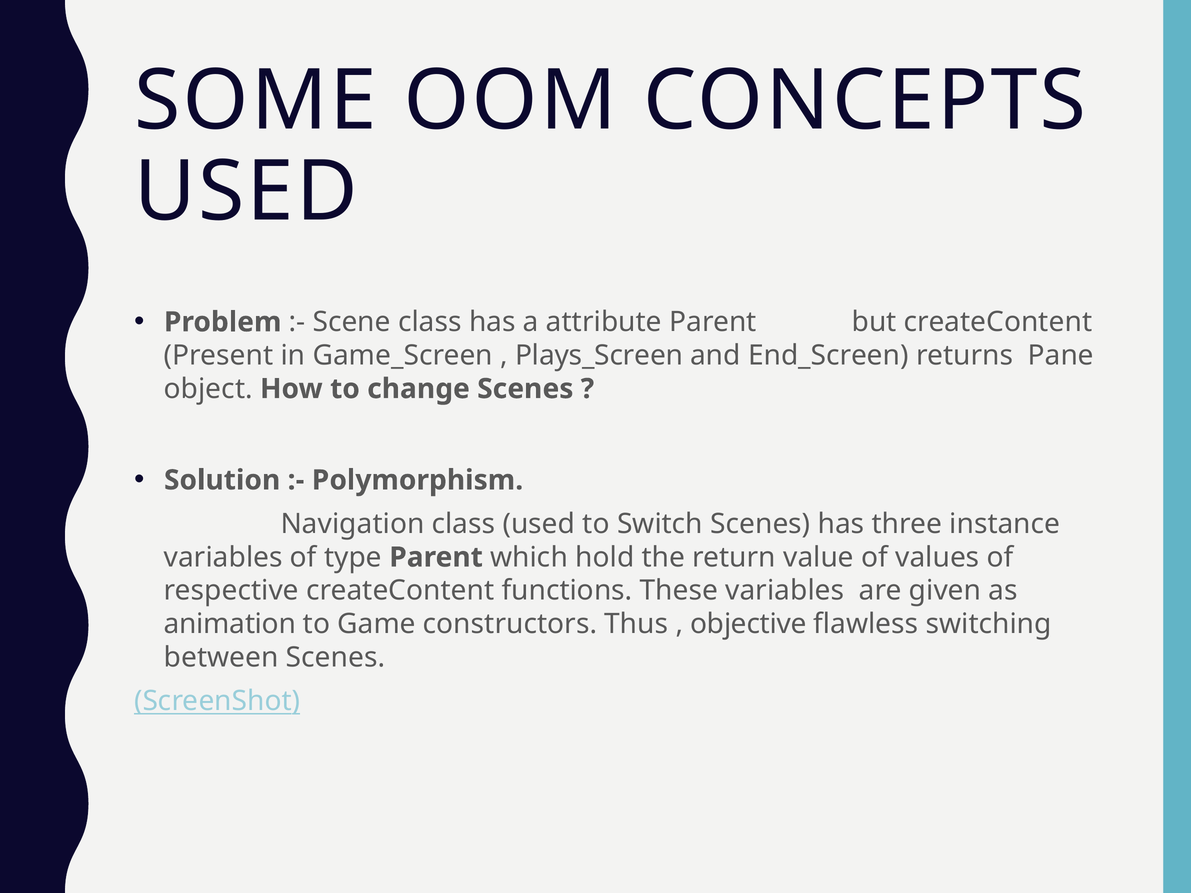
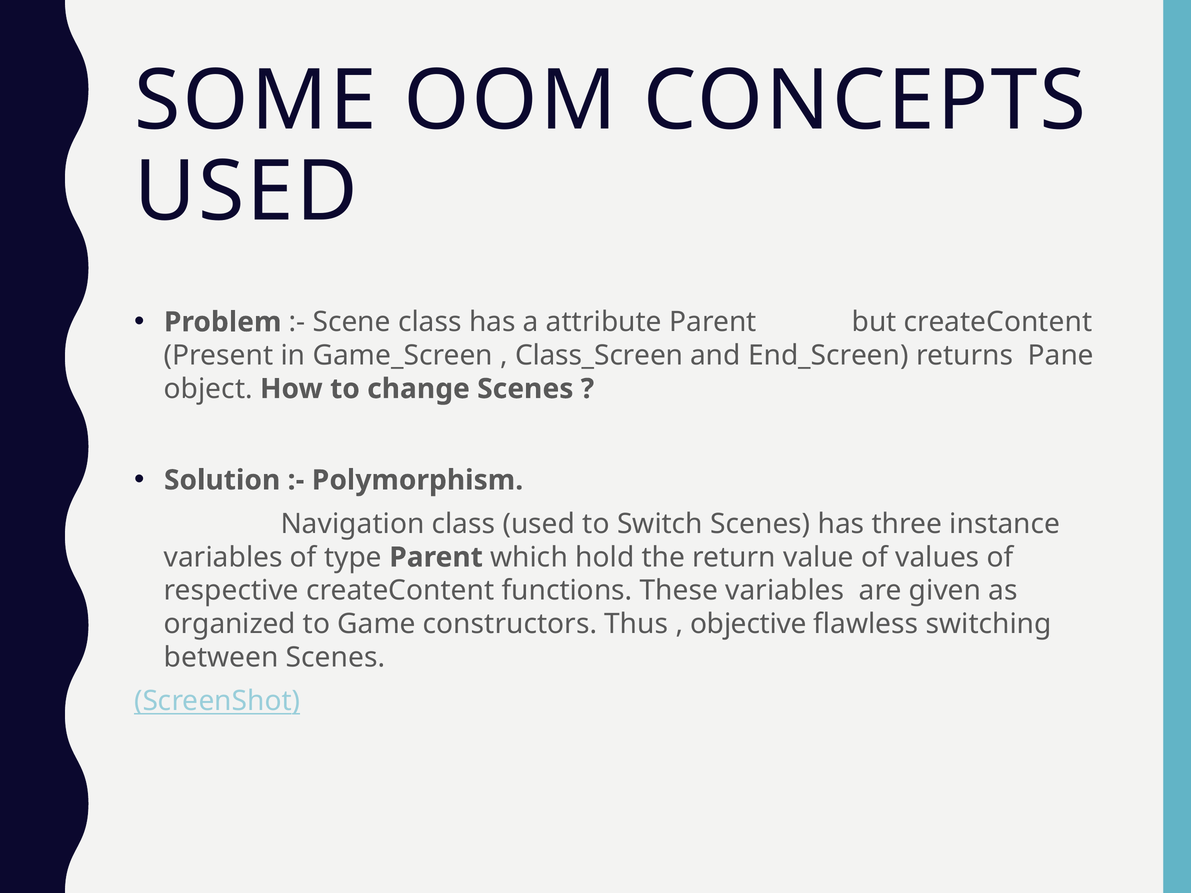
Plays_Screen: Plays_Screen -> Class_Screen (599, 356)
animation: animation -> organized (230, 624)
